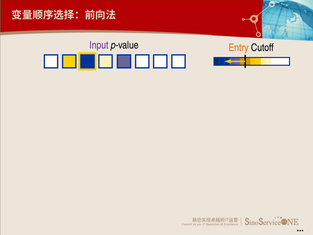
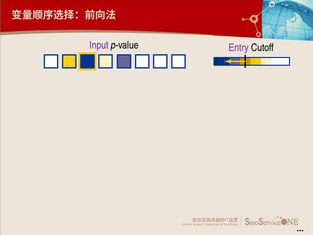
Entry colour: orange -> purple (239, 48)
